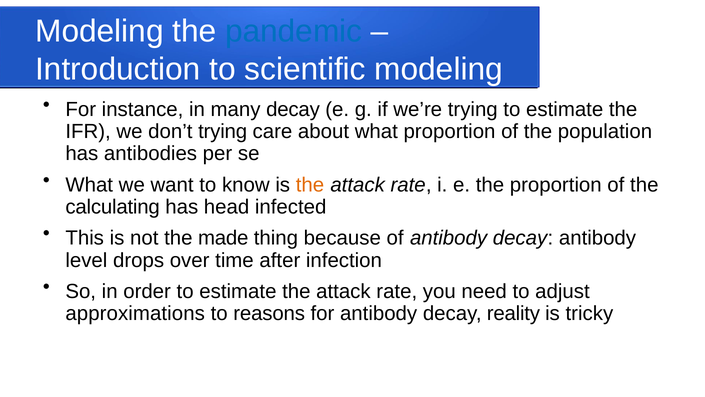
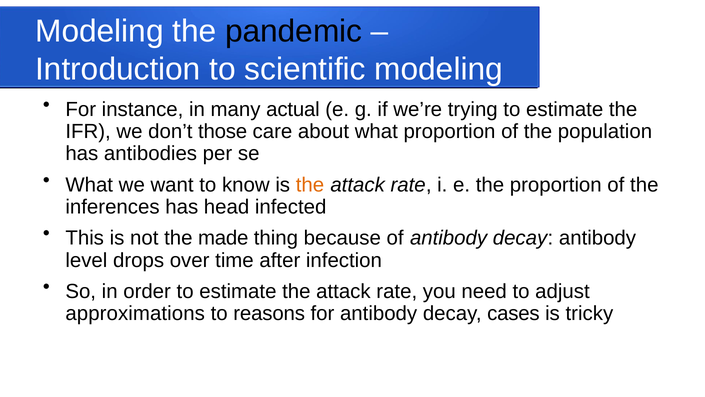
pandemic colour: blue -> black (294, 31)
many decay: decay -> actual (293, 109)
don’t trying: trying -> those (223, 131)
calculating: calculating -> inferences (113, 207)
reality: reality -> cases (513, 313)
